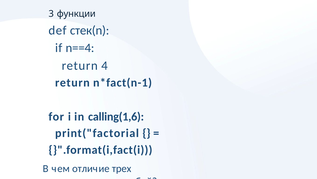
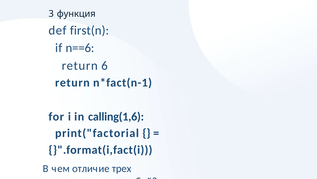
функции: функции -> функция (76, 14)
стек(n: стек(n -> first(n (89, 30)
n==4: n==4 -> n==6 (80, 48)
4: 4 -> 6 (104, 65)
